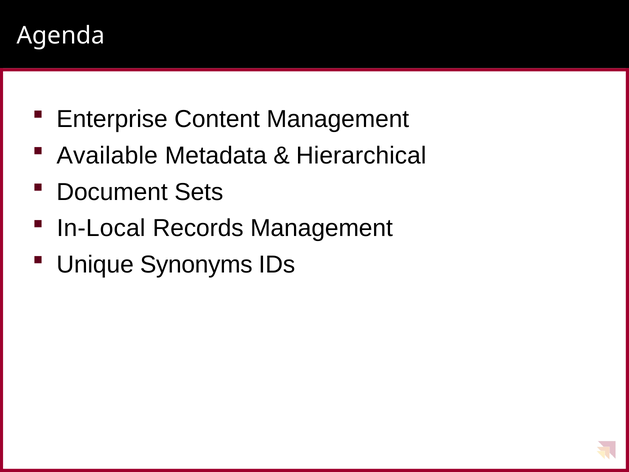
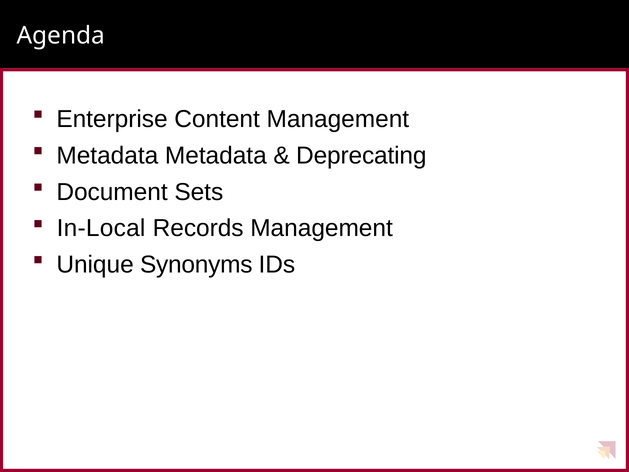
Available: Available -> Metadata (107, 156)
Hierarchical: Hierarchical -> Deprecating (361, 156)
